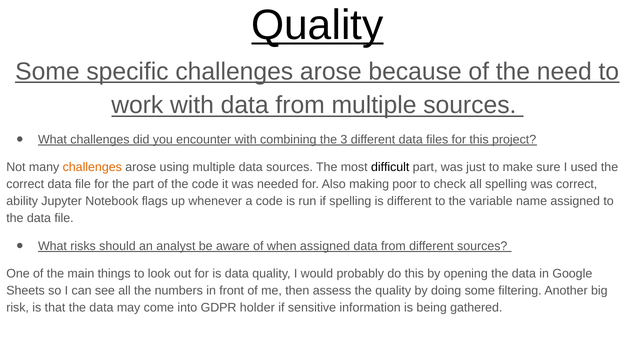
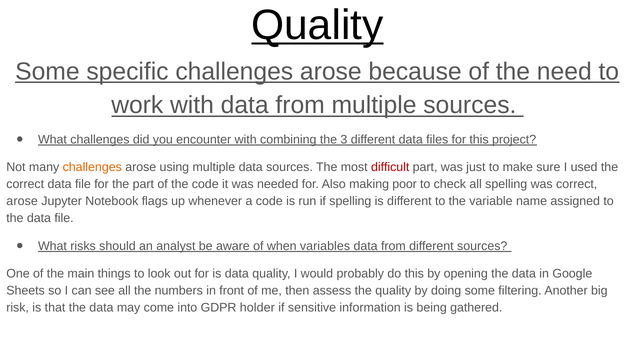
difficult colour: black -> red (390, 167)
ability: ability -> arose (22, 201)
when assigned: assigned -> variables (325, 246)
